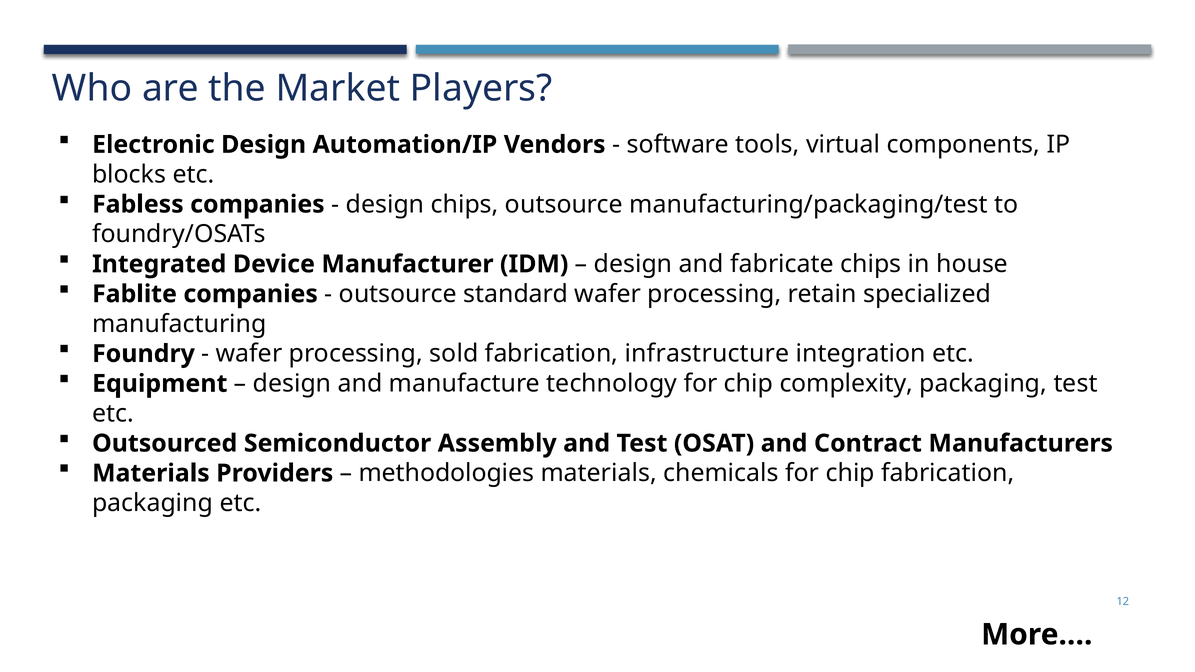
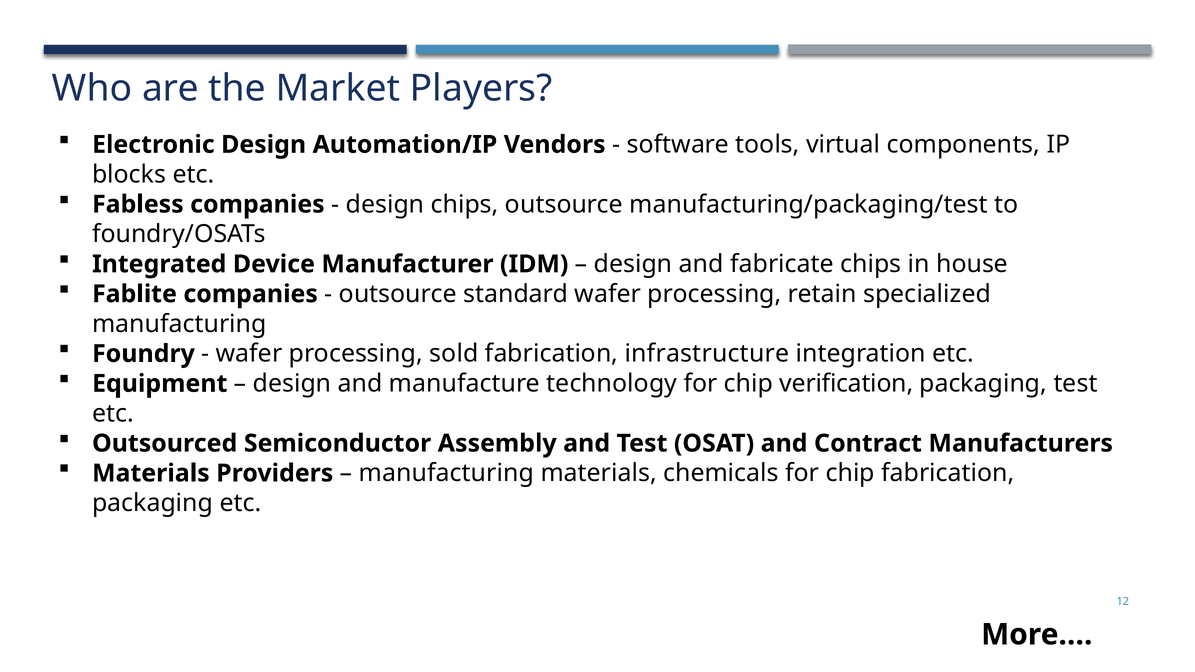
complexity: complexity -> verification (846, 384)
methodologies: methodologies -> manufacturing (446, 473)
